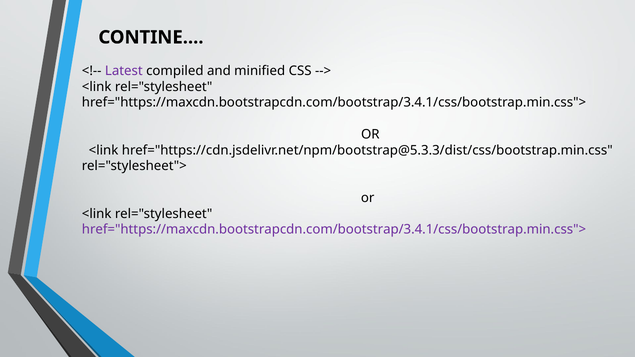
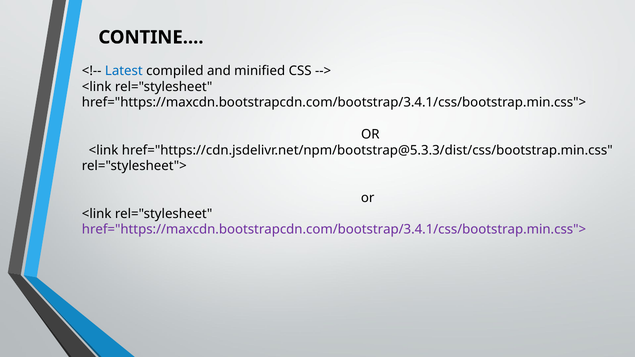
Latest colour: purple -> blue (124, 71)
